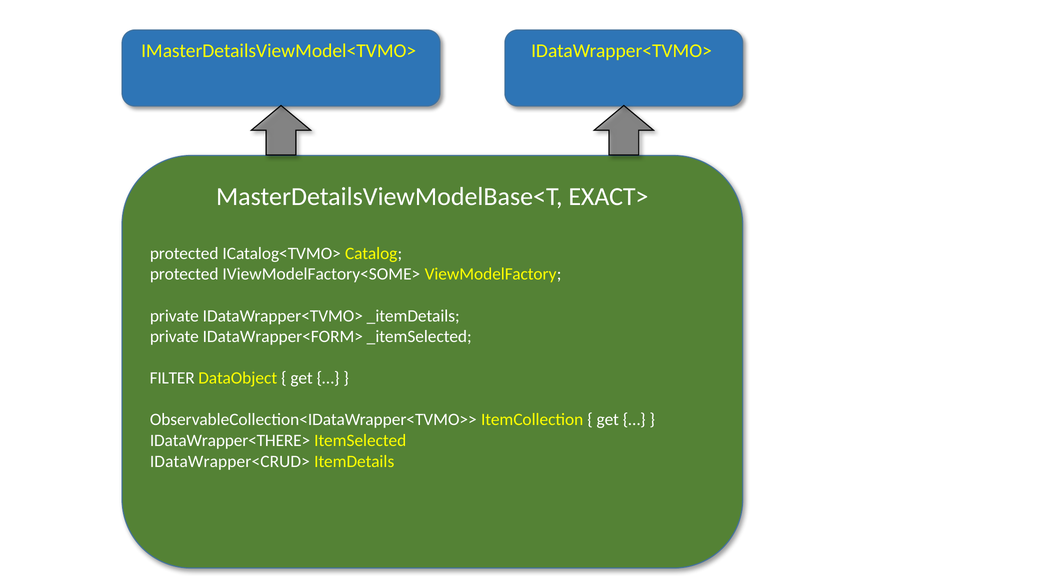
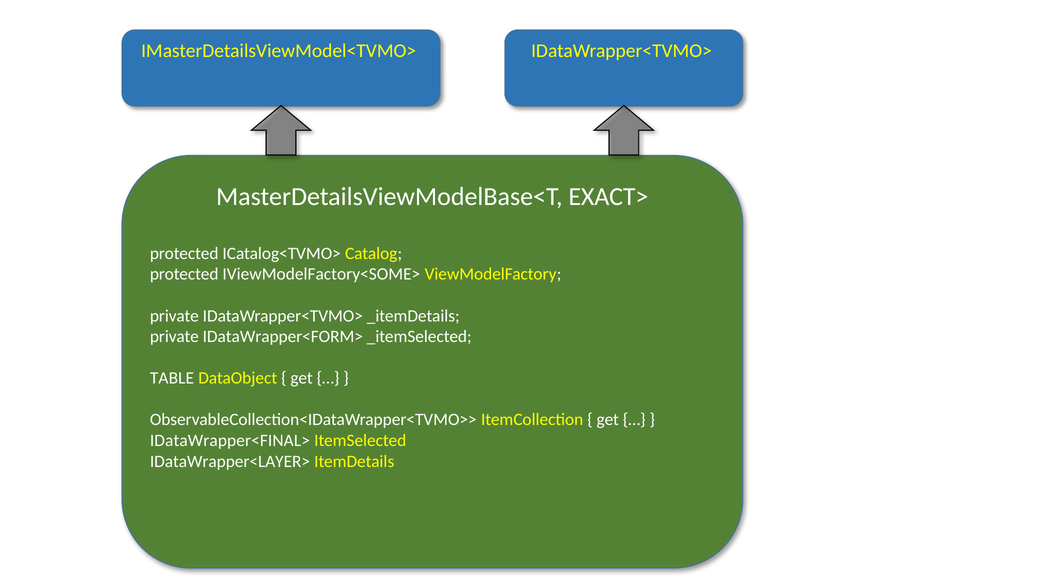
FILTER: FILTER -> TABLE (172, 379)
IDataWrapper<THERE>: IDataWrapper<THERE> -> IDataWrapper<FINAL> (230, 441)
IDataWrapper<CRUD>: IDataWrapper<CRUD> -> IDataWrapper<LAYER> (230, 462)
